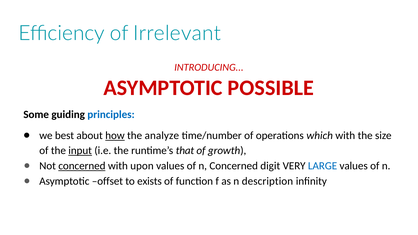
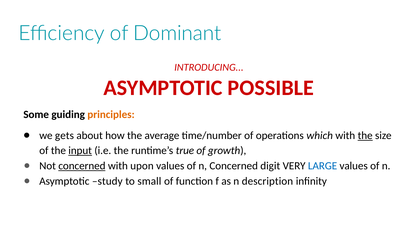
Irrelevant: Irrelevant -> Dominant (177, 33)
principles colour: blue -> orange (111, 115)
best: best -> gets (64, 136)
how underline: present -> none (115, 136)
analyze: analyze -> average (162, 136)
the underline: none -> present (365, 136)
that: that -> true (185, 151)
offset: offset -> study (107, 181)
exists: exists -> small (149, 181)
